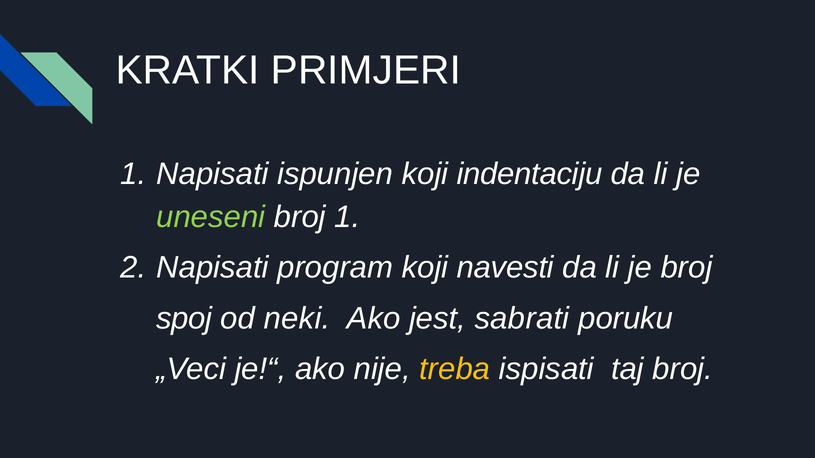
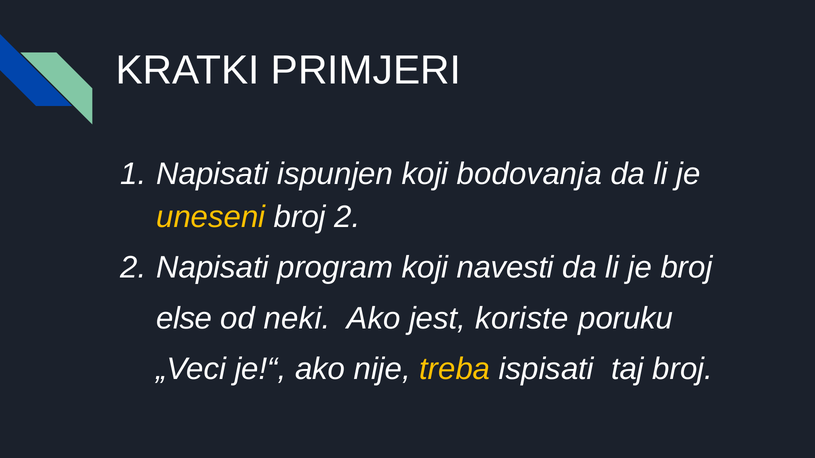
indentaciju: indentaciju -> bodovanja (529, 174)
uneseni colour: light green -> yellow (211, 217)
broj 1: 1 -> 2 (347, 217)
spoj: spoj -> else (184, 319)
sabrati: sabrati -> koriste (522, 319)
